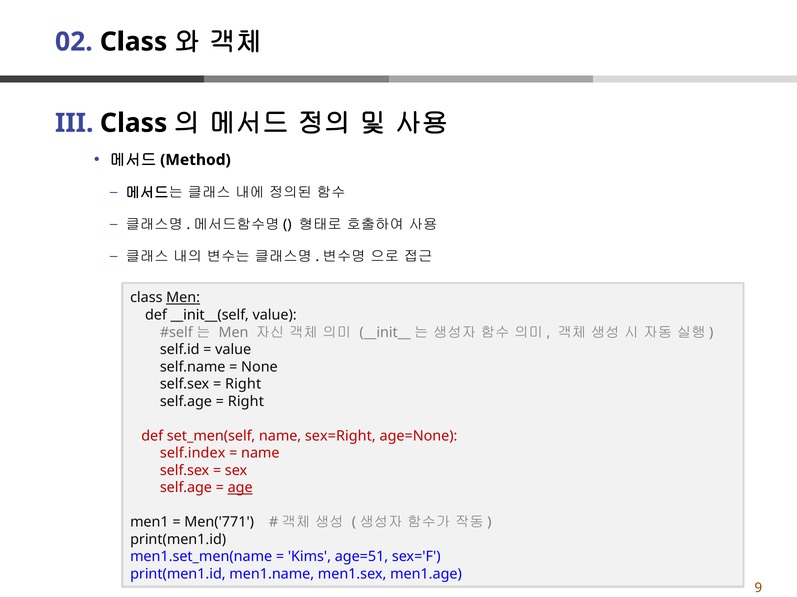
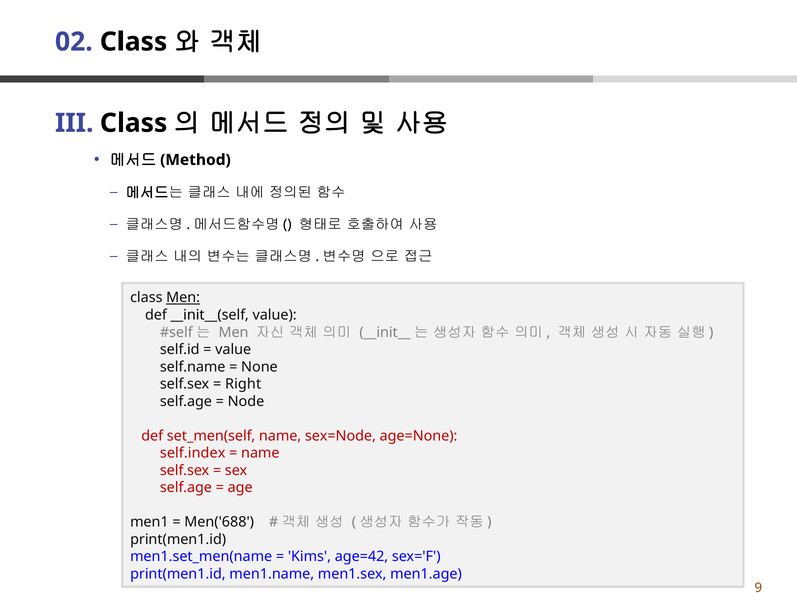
Right: Right -> Node (246, 402)
sex=Right: sex=Right -> sex=Node (340, 436)
age underline: present -> none (240, 488)
Men('771: Men('771 -> Men('688 (219, 523)
age=51: age=51 -> age=42 (361, 557)
